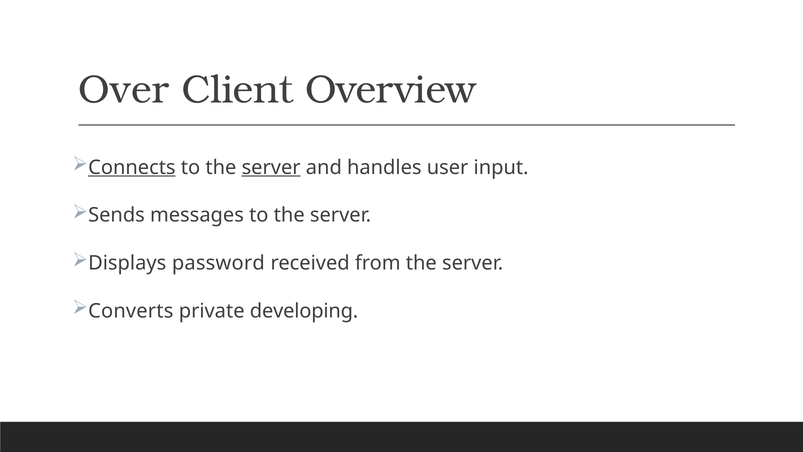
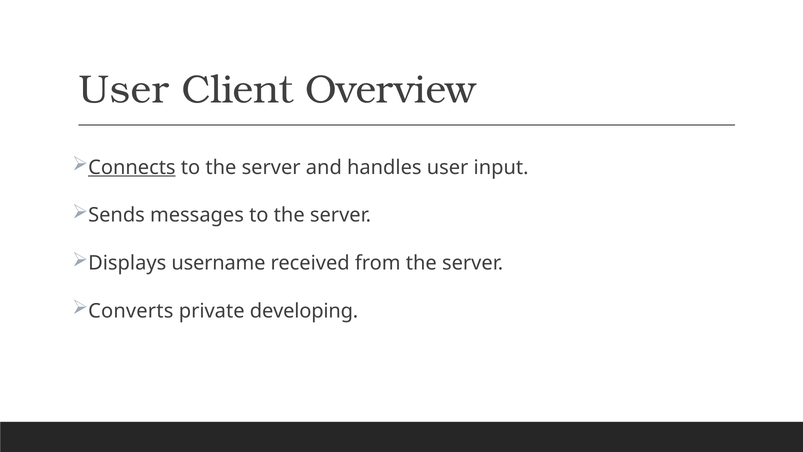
Over: Over -> User (124, 90)
server underline: present -> none (271, 167)
password: password -> username (219, 263)
